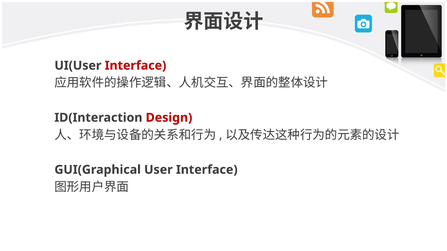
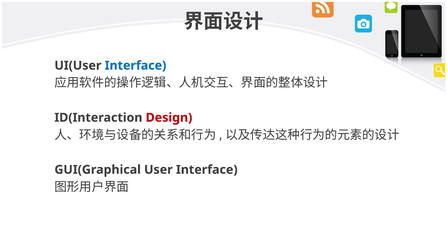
Interface colour: red -> blue (136, 66)
